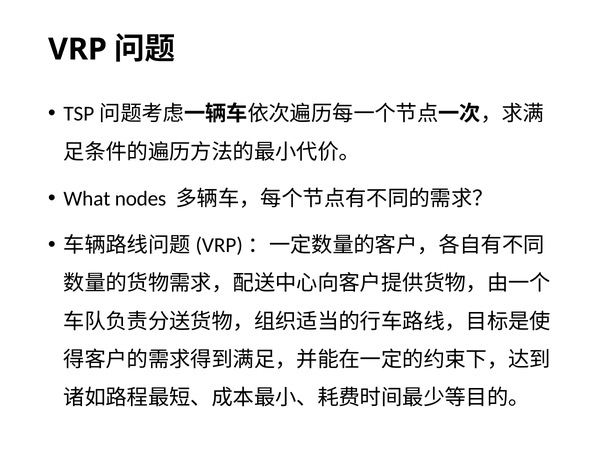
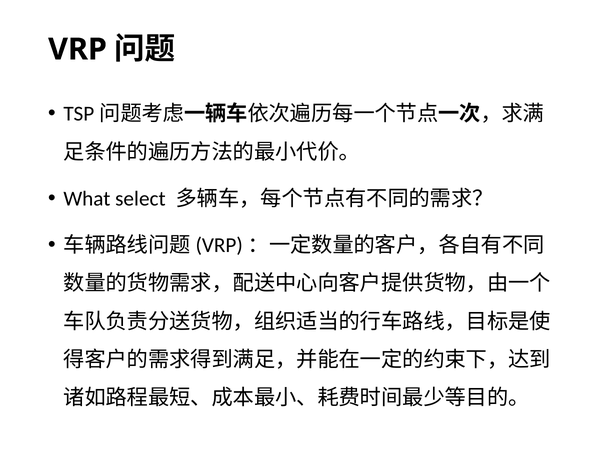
nodes: nodes -> select (140, 199)
